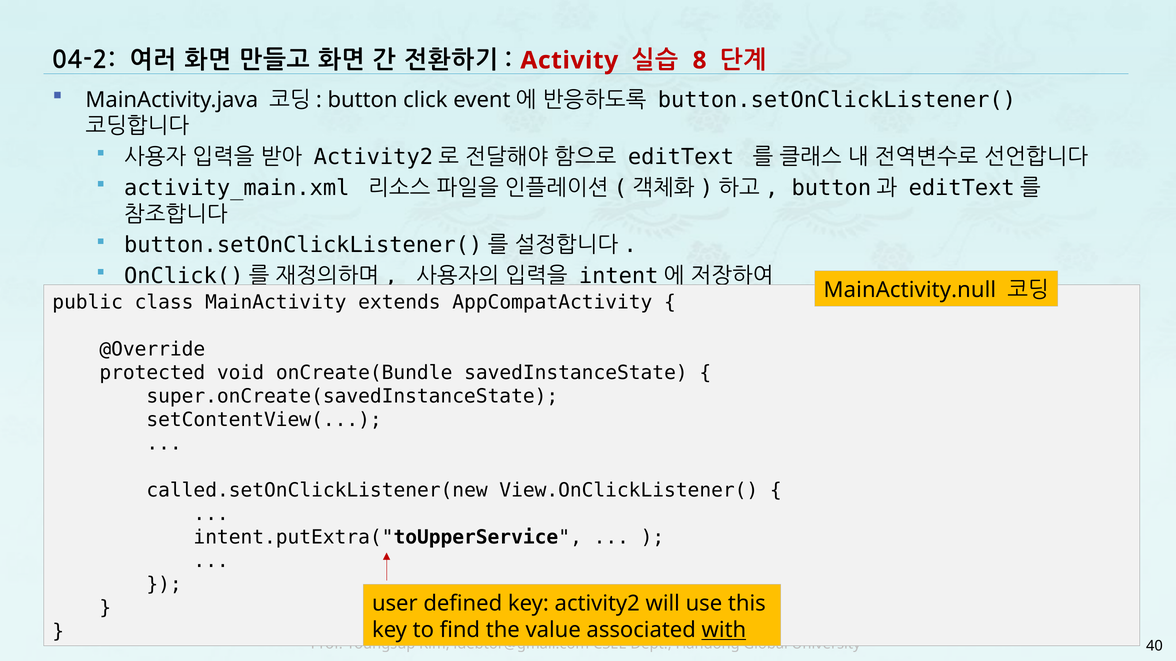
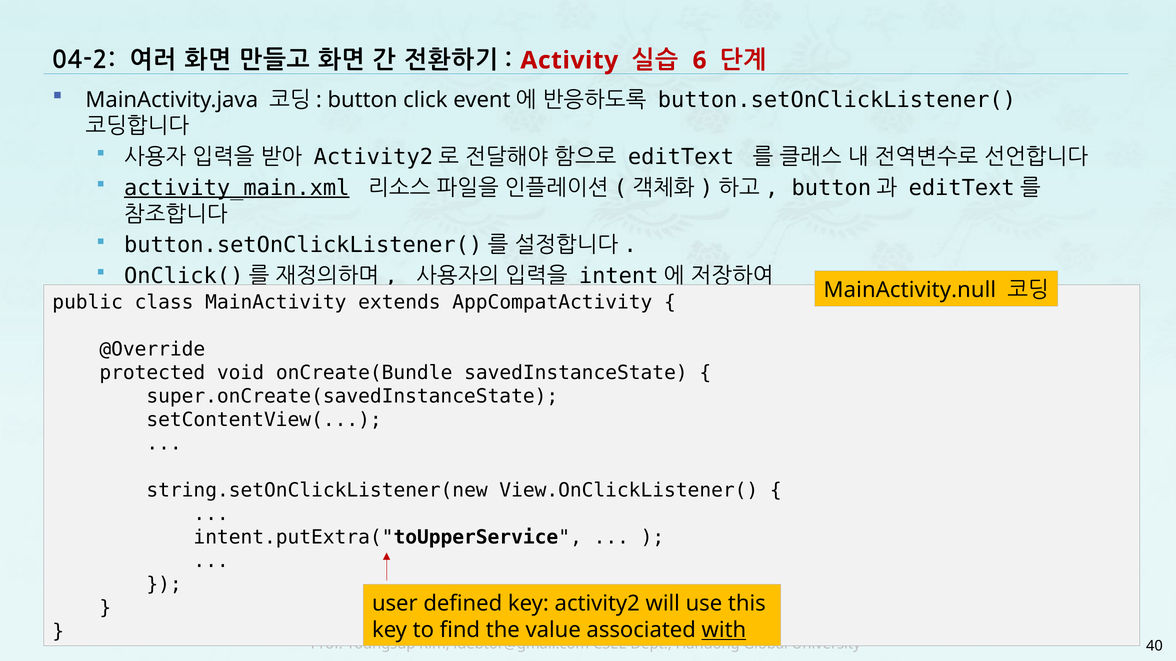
8: 8 -> 6 (700, 60)
activity_main.xml underline: none -> present (237, 188)
called.setOnClickListener(new: called.setOnClickListener(new -> string.setOnClickListener(new (317, 491)
